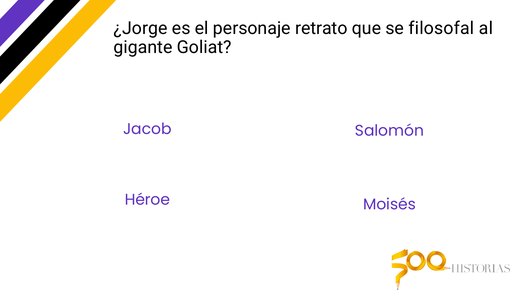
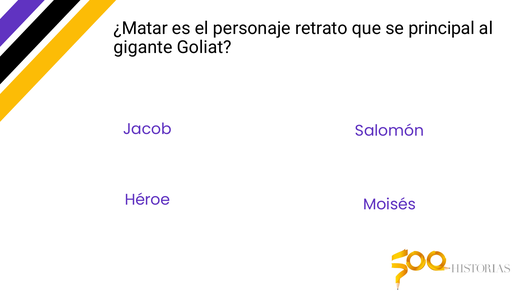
¿Jorge: ¿Jorge -> ¿Matar (141, 28)
filosofal: filosofal -> principal (442, 28)
